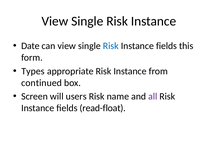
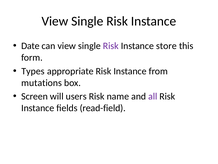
Risk colour: blue -> purple (111, 46)
fields: fields -> store (166, 46)
continued: continued -> mutations (42, 83)
read-float: read-float -> read-field (103, 108)
